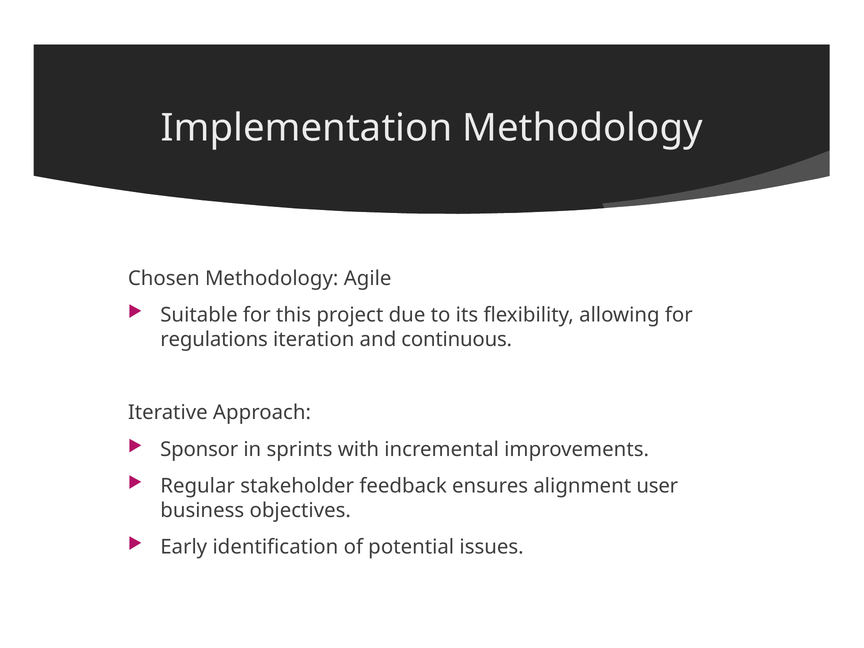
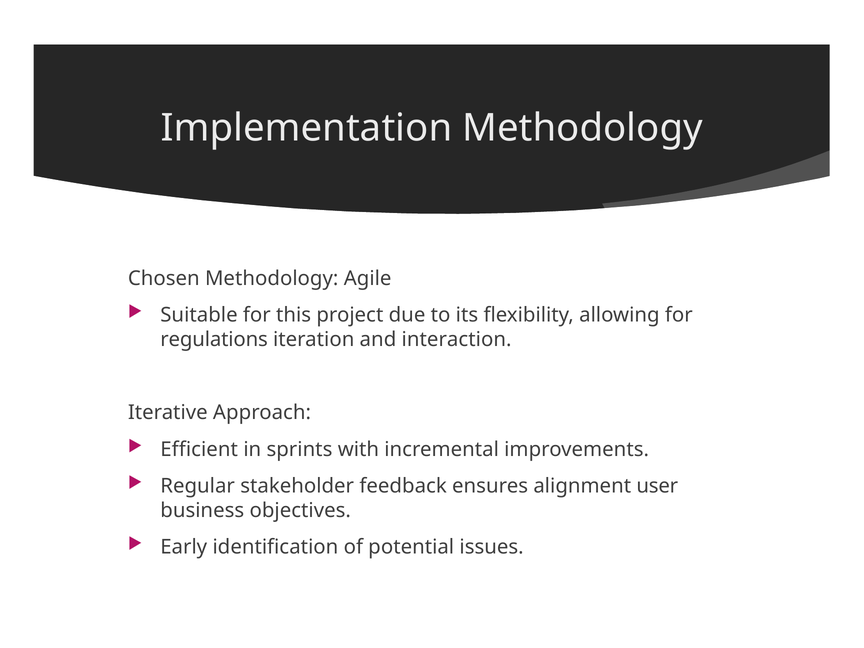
continuous: continuous -> interaction (457, 340)
Sponsor: Sponsor -> Efficient (199, 449)
